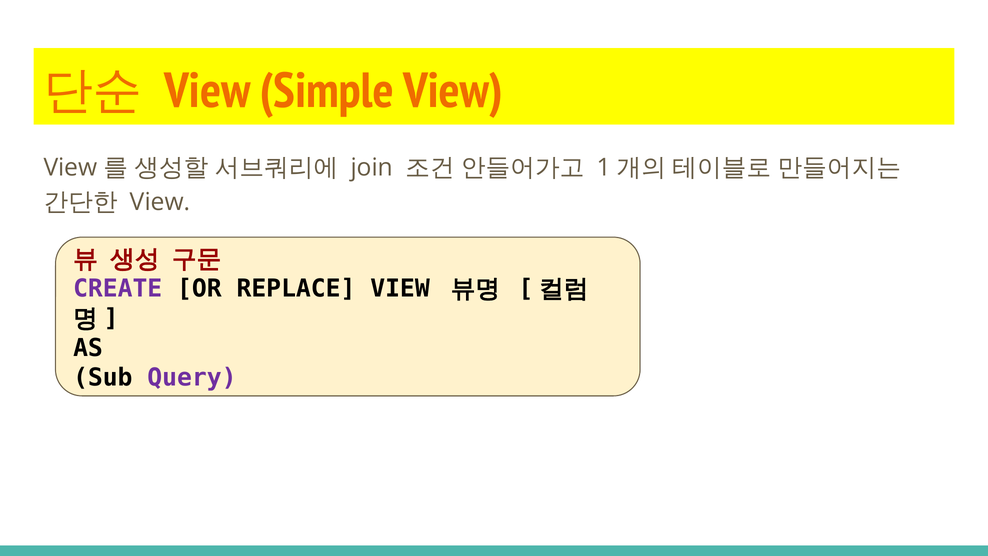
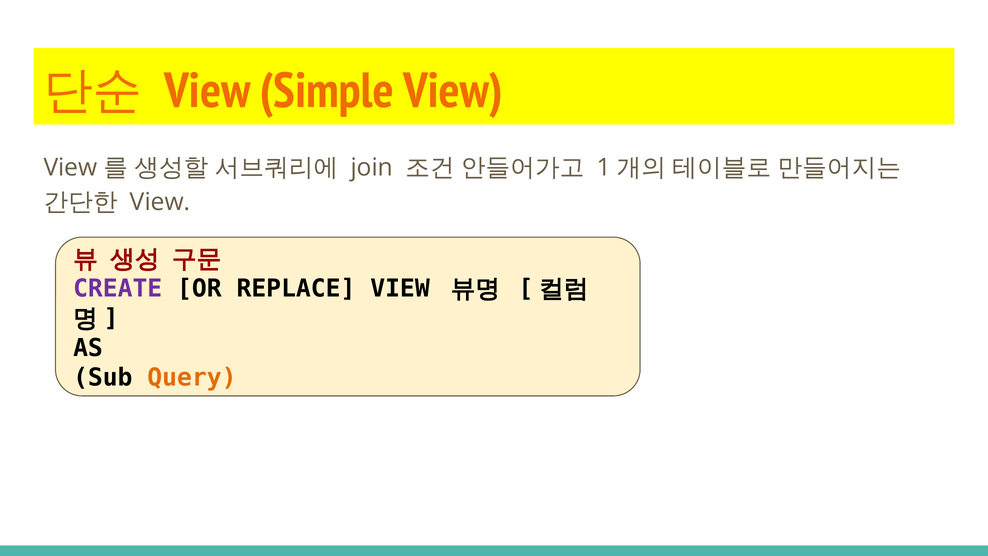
Query colour: purple -> orange (192, 377)
